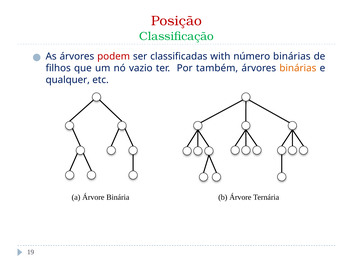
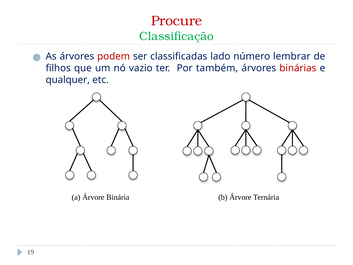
Posição: Posição -> Procure (177, 21)
with: with -> lado (220, 56)
número binárias: binárias -> lembrar (292, 56)
binárias colour: orange -> red (298, 68)
